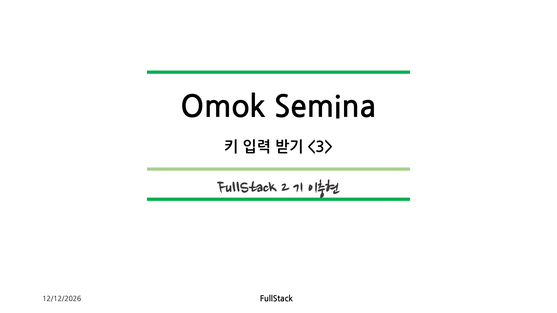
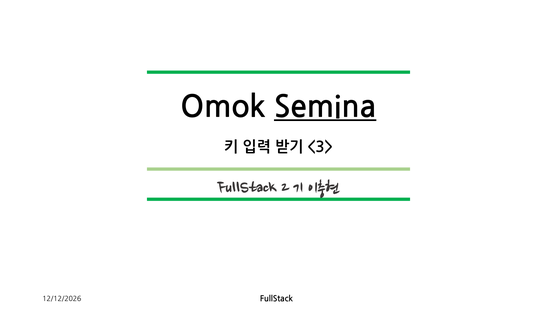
Semina underline: none -> present (325, 107)
